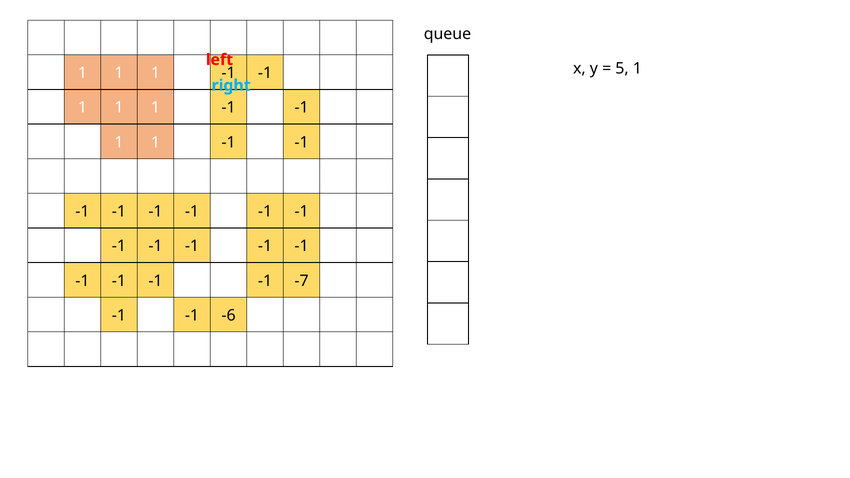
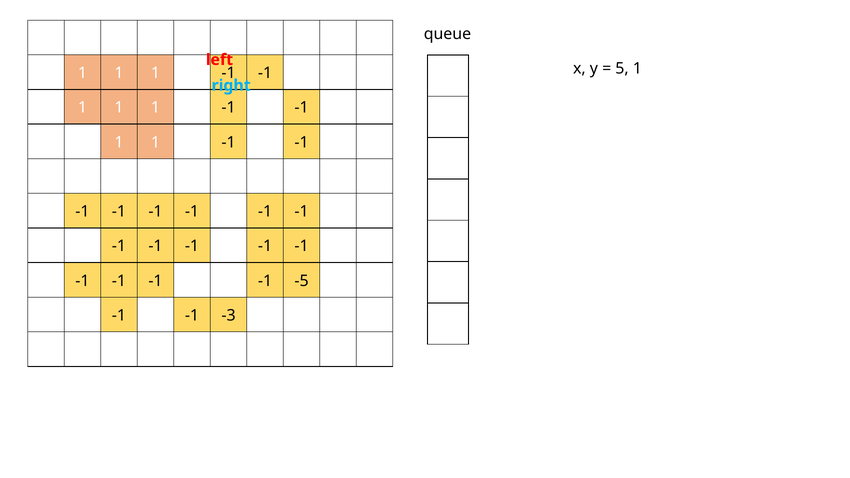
-7: -7 -> -5 (302, 281)
-6: -6 -> -3 (229, 315)
